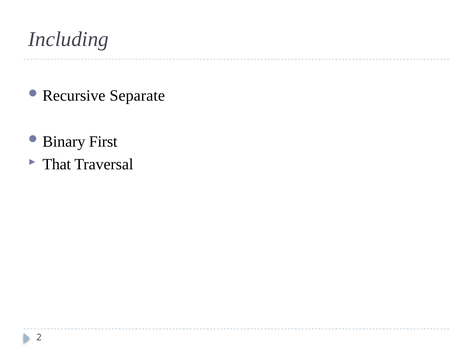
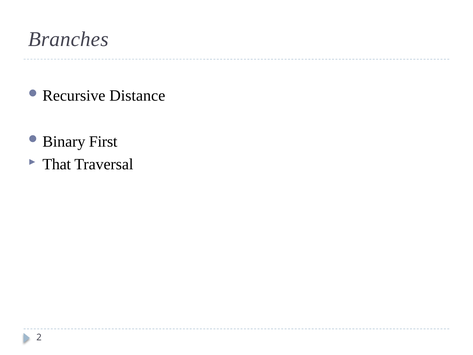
Including: Including -> Branches (68, 39)
Separate: Separate -> Distance (137, 96)
